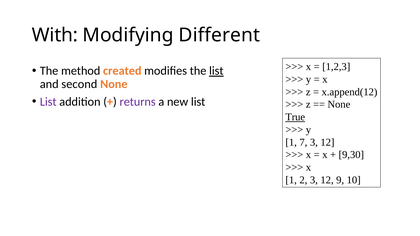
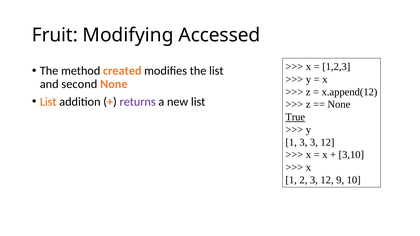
With: With -> Fruit (55, 35)
Different: Different -> Accessed (219, 35)
list underline: present -> none (216, 71)
List colour: purple -> orange (48, 102)
1 7: 7 -> 3 (303, 142)
9,30: 9,30 -> 3,10 (351, 155)
